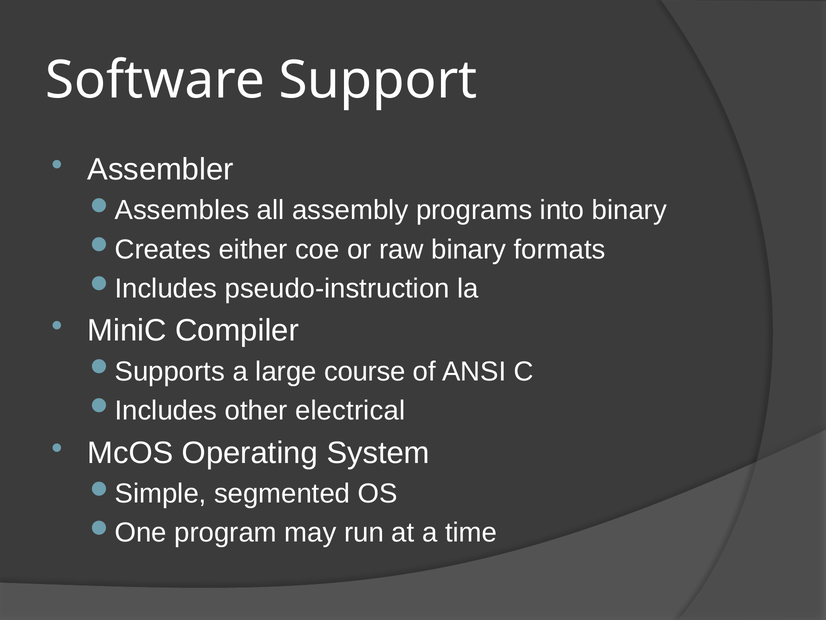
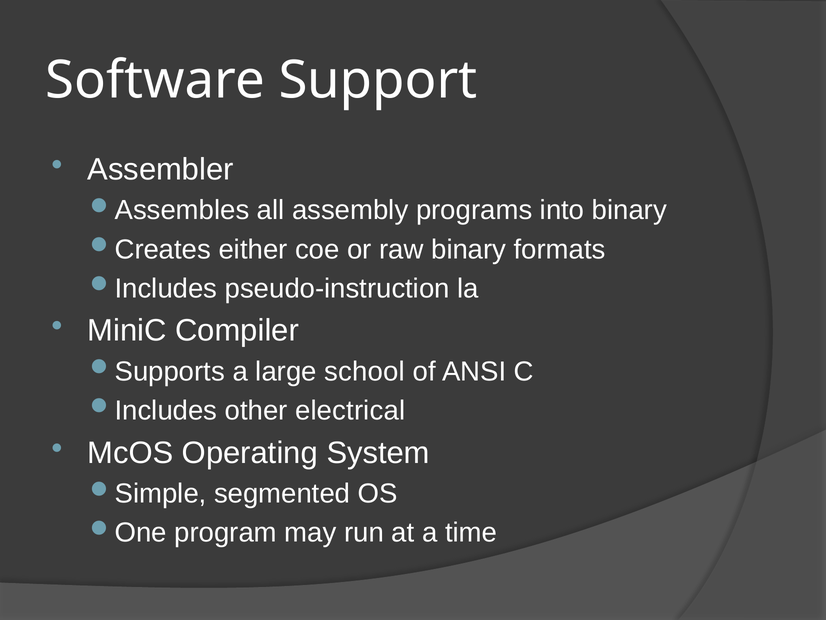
course: course -> school (365, 371)
